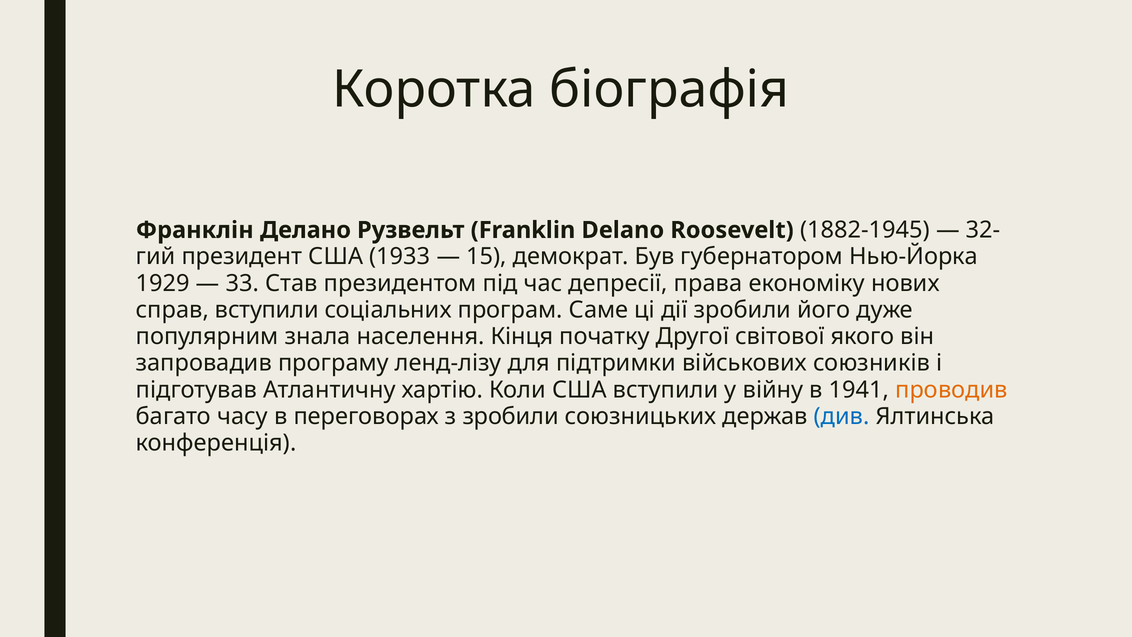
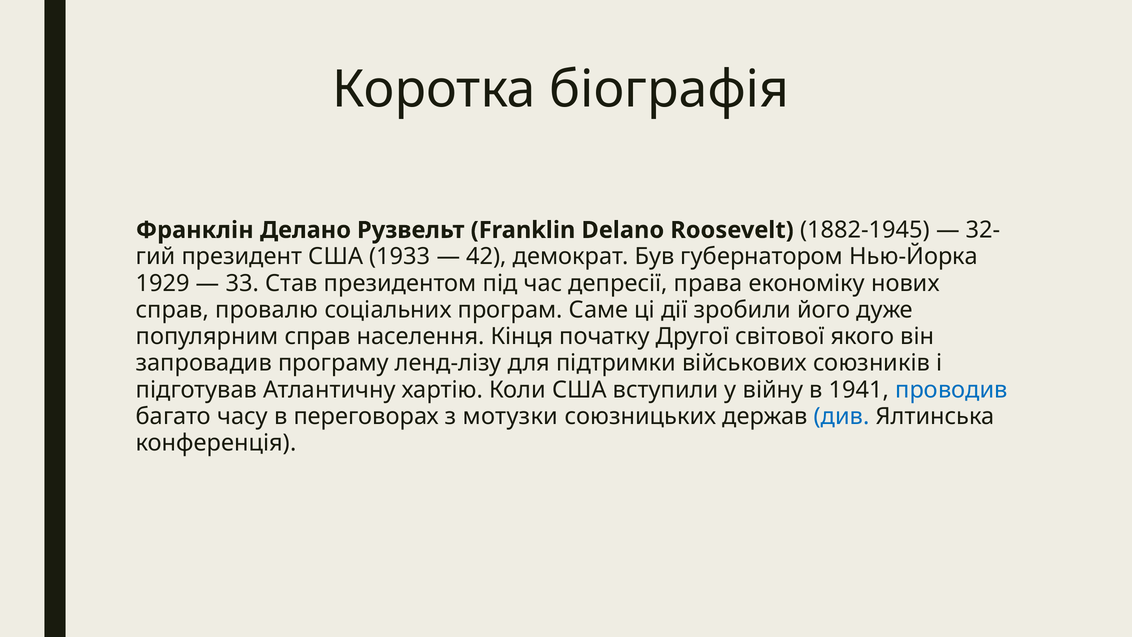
15: 15 -> 42 (486, 257)
справ вступили: вступили -> провалю (267, 310)
популярним знала: знала -> справ (318, 336)
проводив colour: orange -> blue (951, 390)
з зробили: зробили -> мотузки (510, 416)
